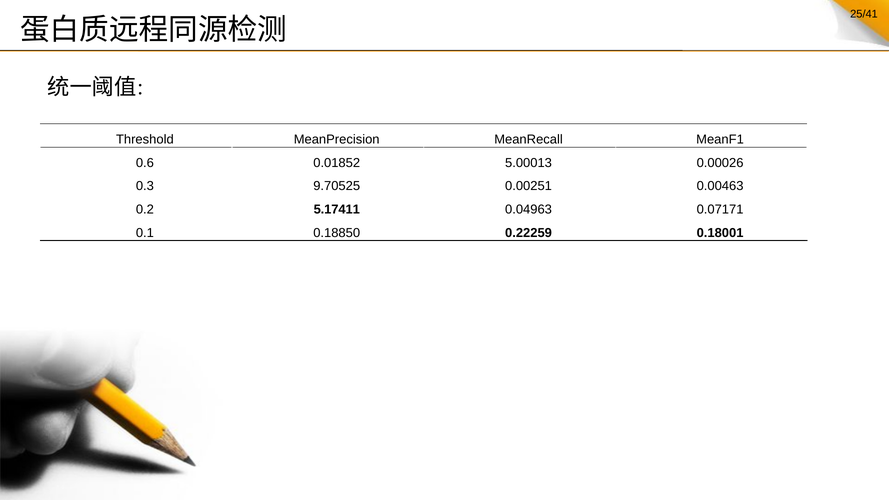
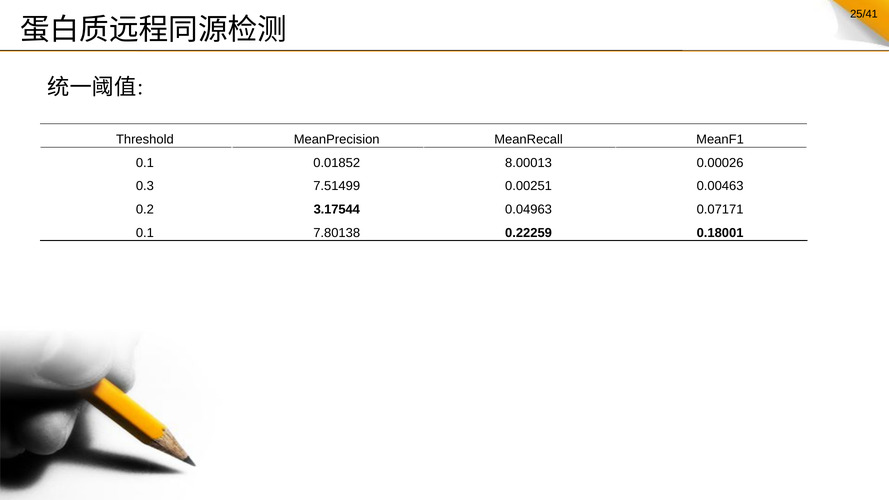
0.6: 0.6 -> 0.1 (145, 163)
5.00013: 5.00013 -> 8.00013 (529, 163)
9.70525: 9.70525 -> 7.51499 (337, 186)
5.17411: 5.17411 -> 3.17544 (337, 209)
0.18850: 0.18850 -> 7.80138 (337, 233)
